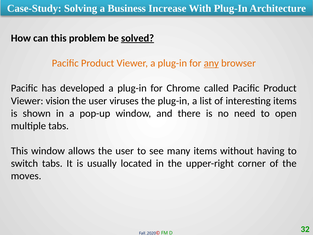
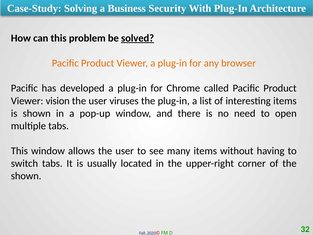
Increase: Increase -> Security (167, 9)
any underline: present -> none (211, 63)
moves: moves -> shown (26, 176)
